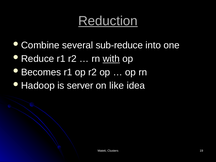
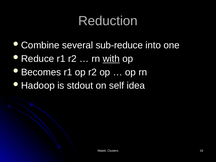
Reduction underline: present -> none (108, 21)
server: server -> stdout (80, 86)
like: like -> self (117, 86)
